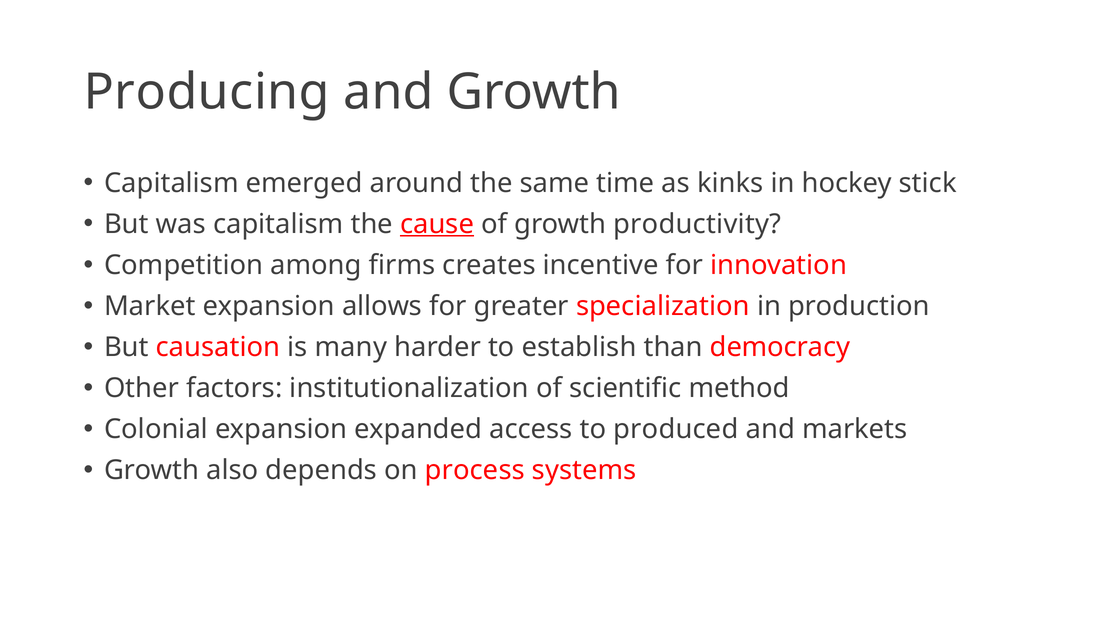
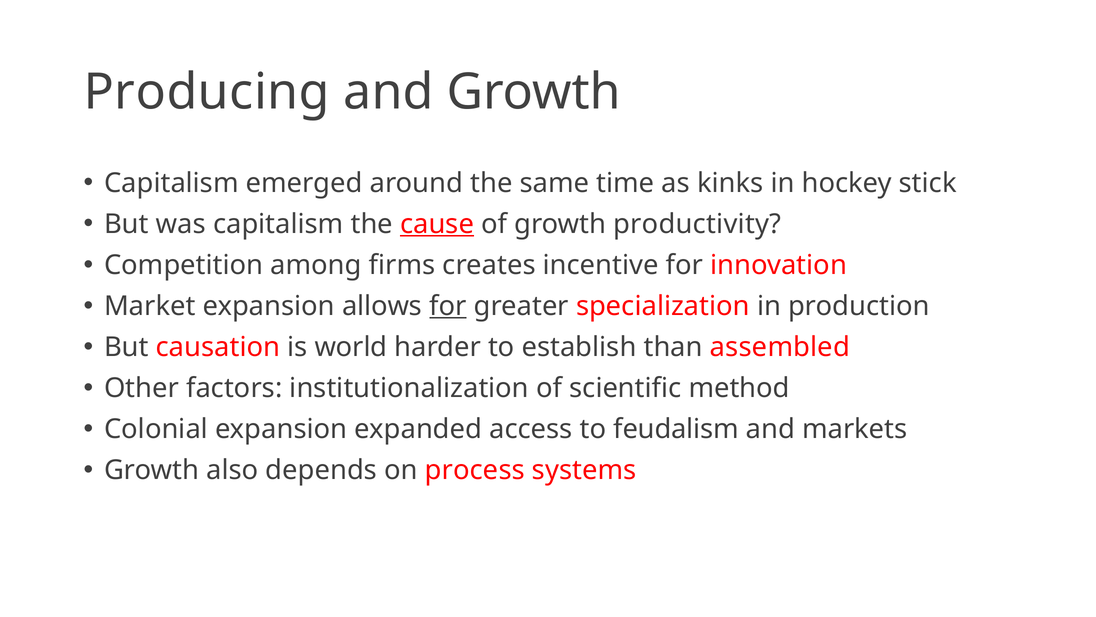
for underline: none -> present (448, 306)
many: many -> world (351, 347)
democracy: democracy -> assembled (780, 347)
produced: produced -> feudalism (676, 429)
